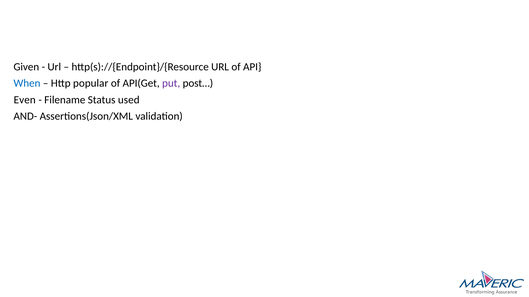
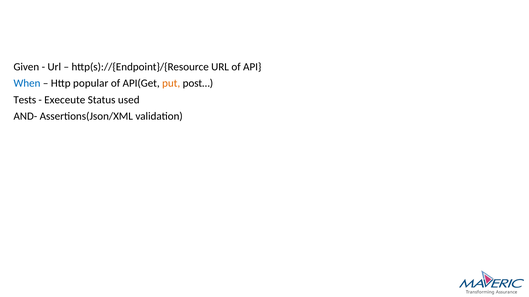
put colour: purple -> orange (171, 83)
Even: Even -> Tests (25, 100)
Filename: Filename -> Execeute (65, 100)
